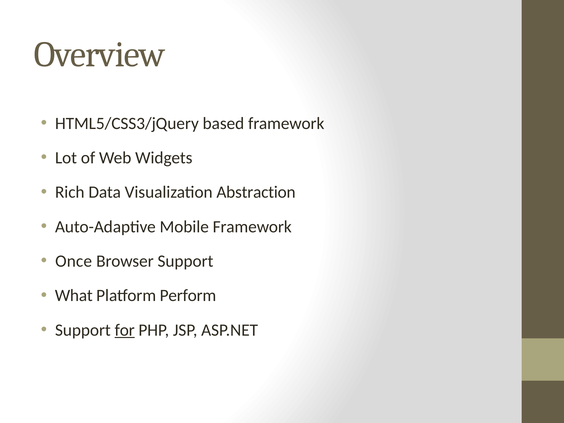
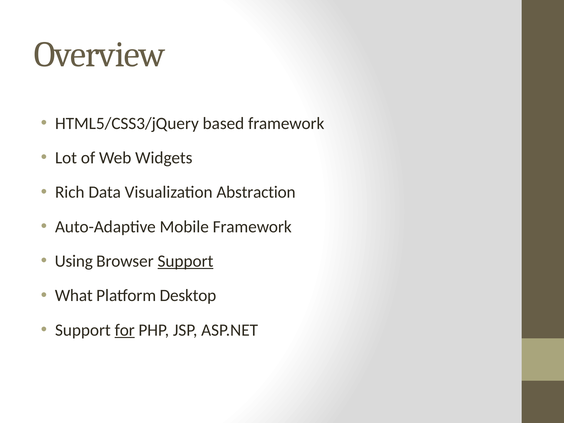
Once: Once -> Using (74, 261)
Support underline: none -> present (185, 261)
Perform: Perform -> Desktop (188, 296)
